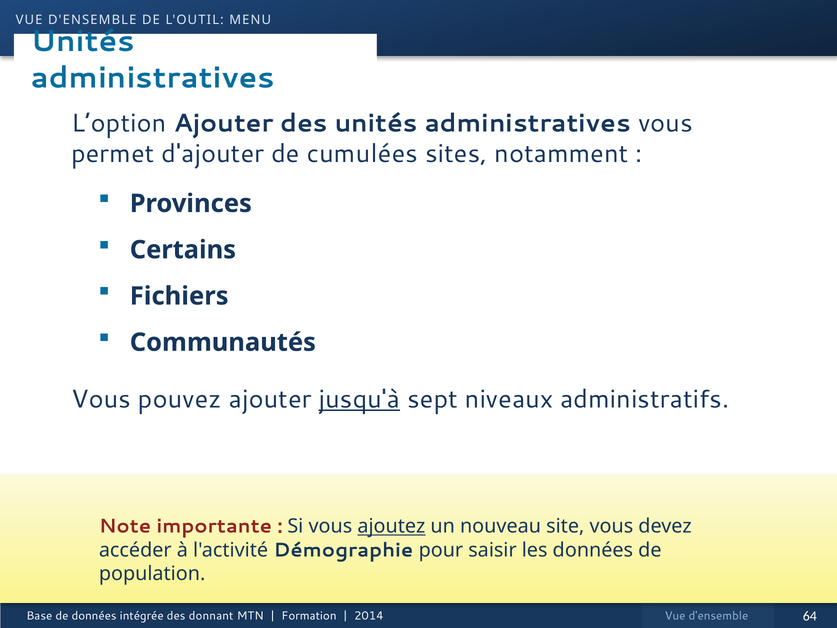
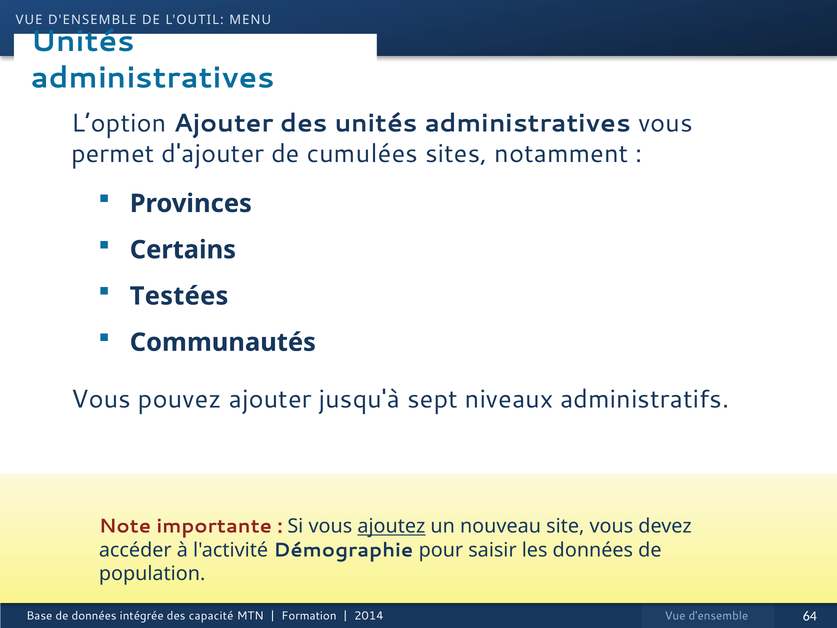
Fichiers: Fichiers -> Testées (179, 296)
jusqu'à underline: present -> none (359, 399)
donnant: donnant -> capacité (211, 616)
